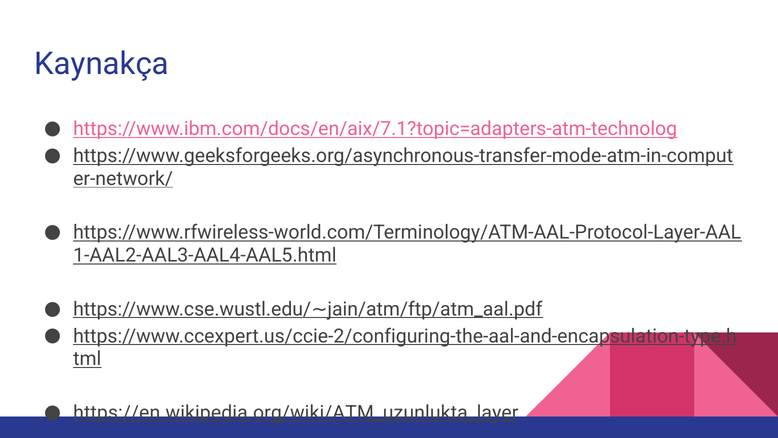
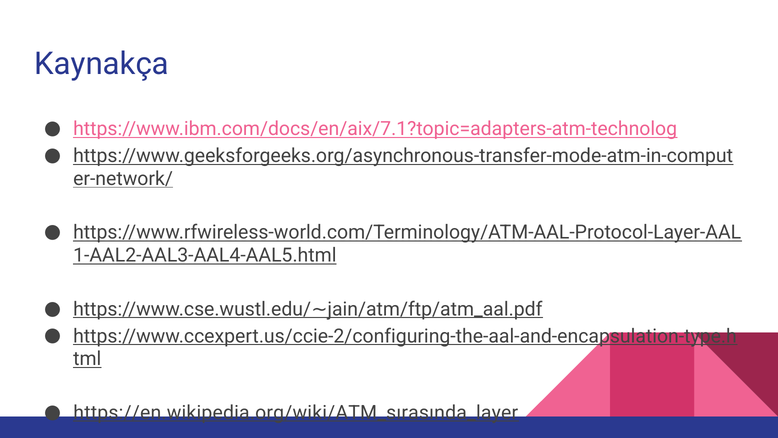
https://en.wikipedia.org/wiki/ATM_uzunlukta_layer: https://en.wikipedia.org/wiki/ATM_uzunlukta_layer -> https://en.wikipedia.org/wiki/ATM_sırasında_layer (296, 412)
